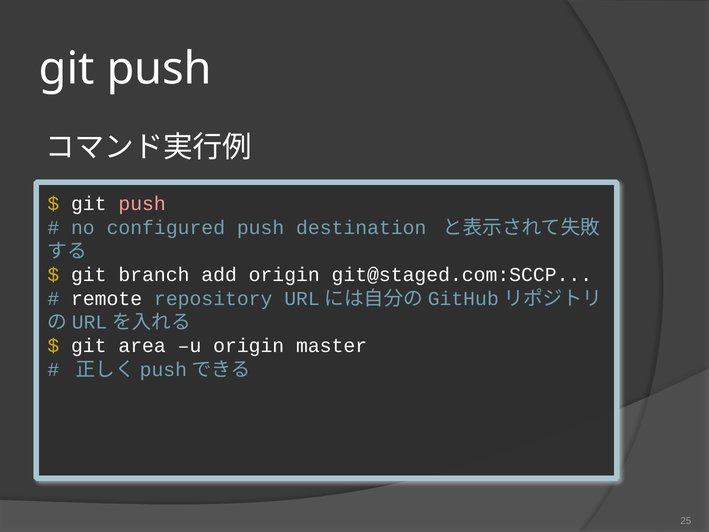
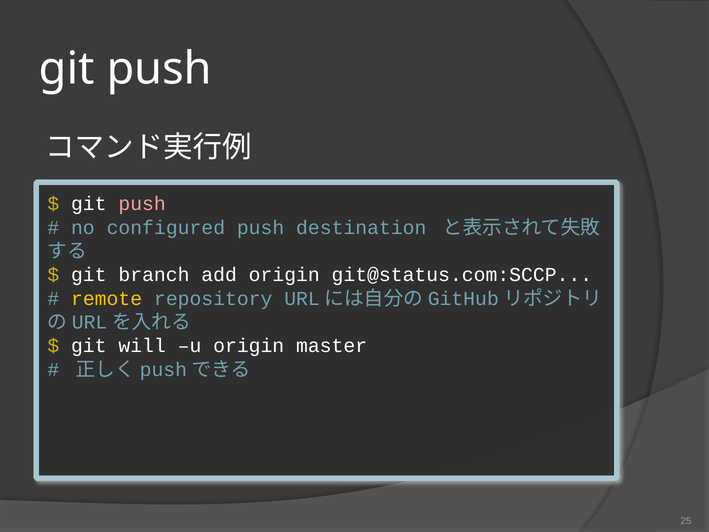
git@staged.com:SCCP: git@staged.com:SCCP -> git@status.com:SCCP (462, 275)
remote colour: white -> yellow (107, 298)
area: area -> will (142, 346)
